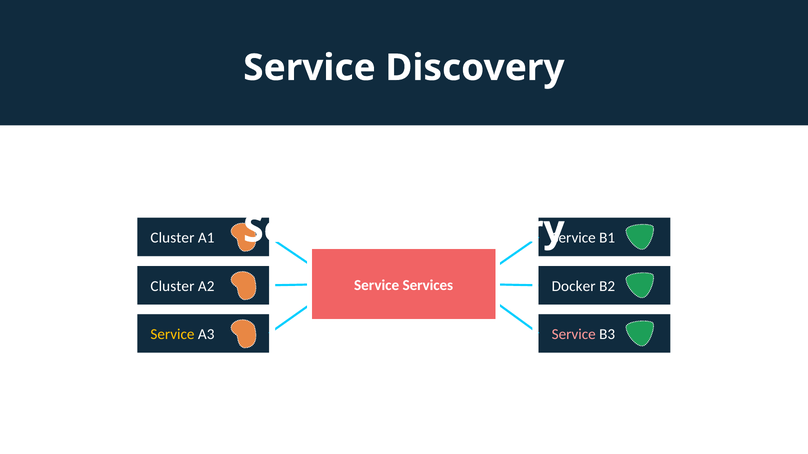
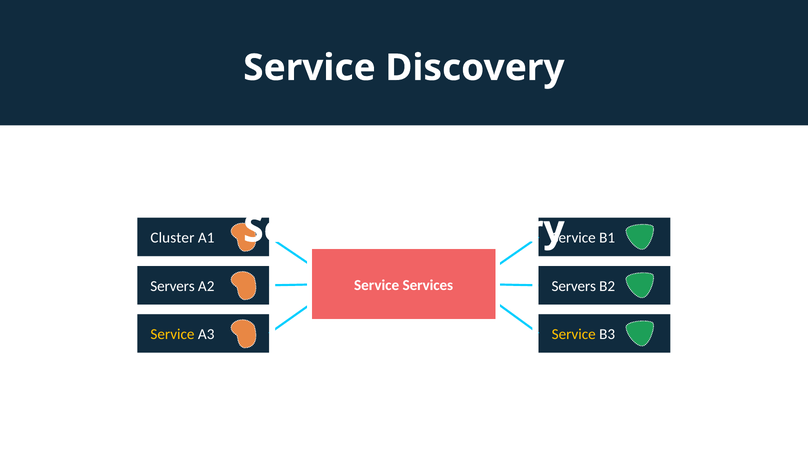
Cluster: Cluster -> Servers (173, 287)
Docker: Docker -> Servers (574, 287)
Service colour: pink -> yellow (574, 335)
